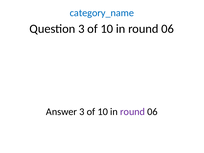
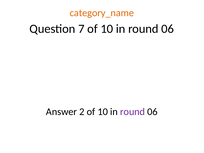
category_name colour: blue -> orange (102, 13)
Question 3: 3 -> 7 (81, 29)
Answer 3: 3 -> 2 (82, 112)
